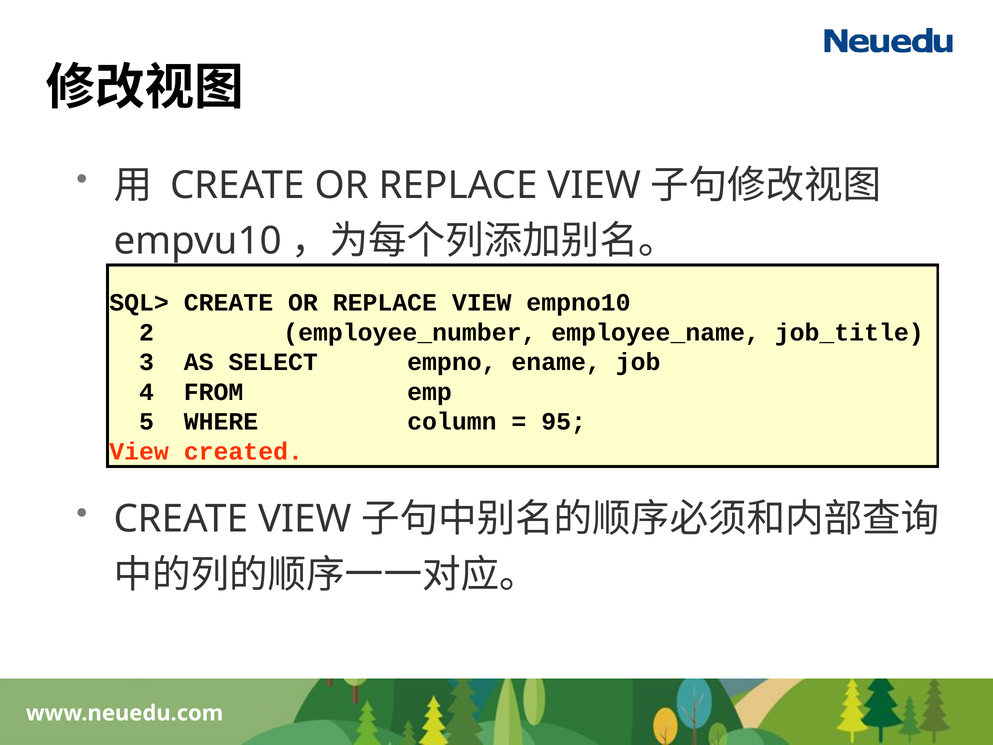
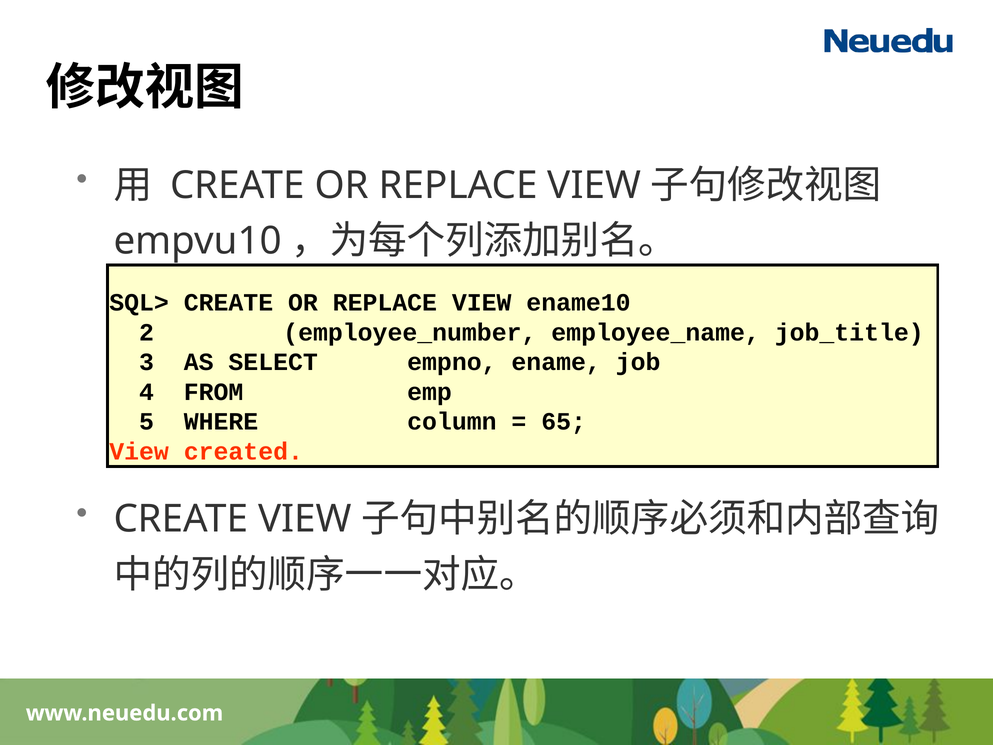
empno10: empno10 -> ename10 (579, 302)
95: 95 -> 65 (564, 422)
